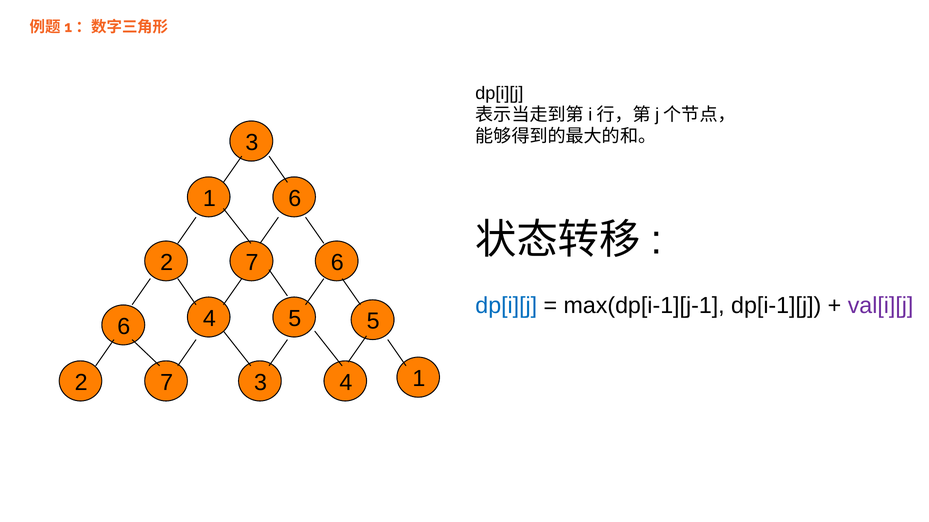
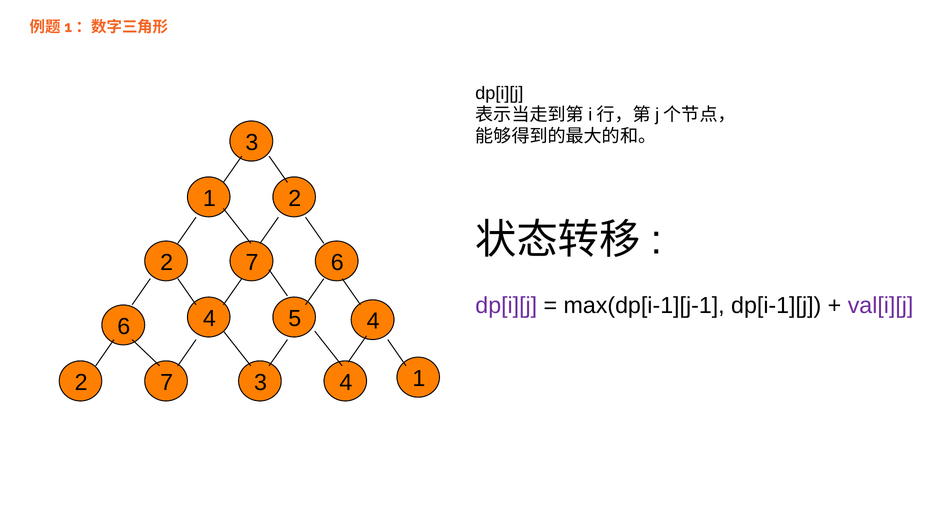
1 6: 6 -> 2 (295, 199)
dp[i][j colour: blue -> purple (506, 306)
5 5: 5 -> 4 (373, 322)
